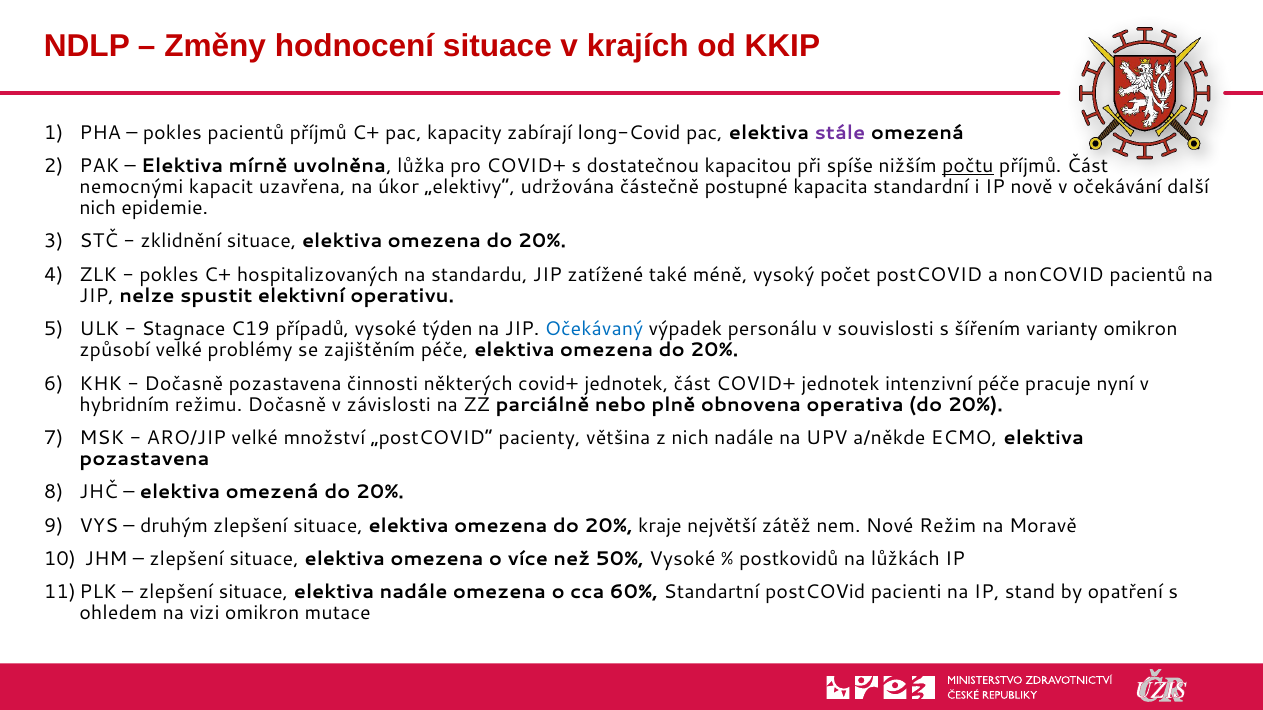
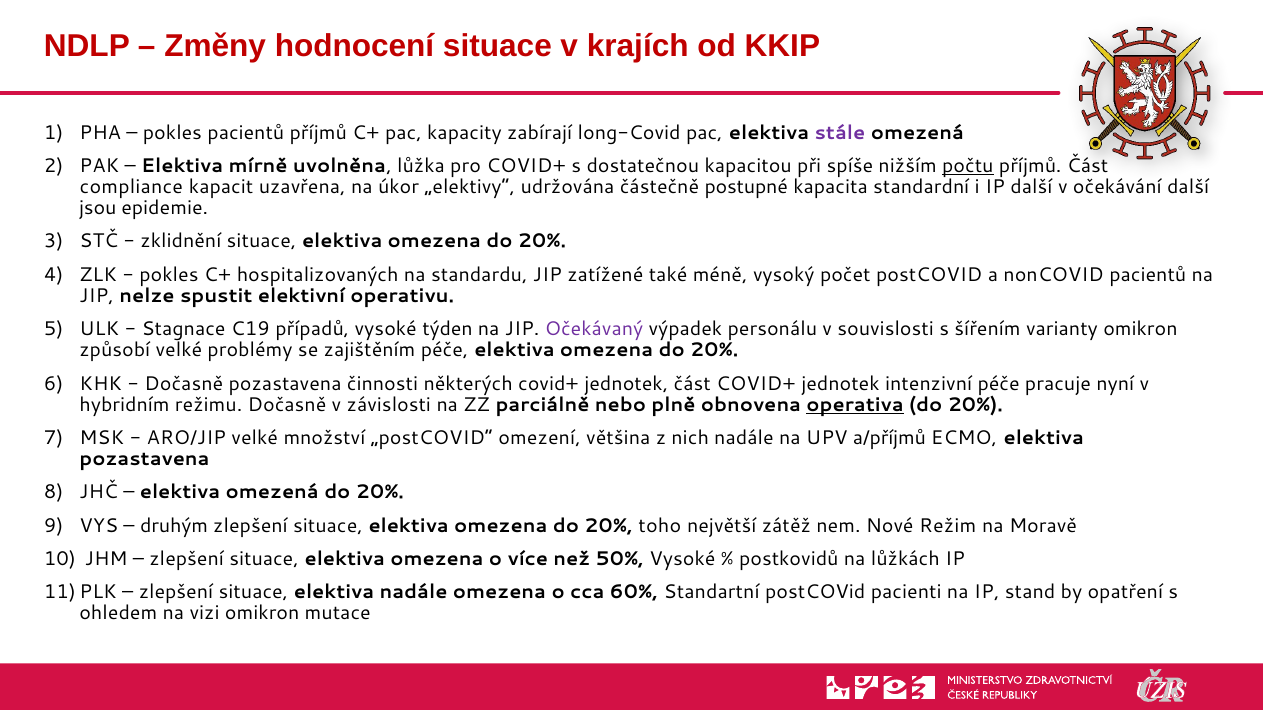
nemocnými: nemocnými -> compliance (131, 187)
IP nově: nově -> další (1031, 187)
nich: nich -> jsou (98, 208)
Očekávaný colour: blue -> purple (594, 329)
operativa underline: none -> present (855, 405)
pacienty: pacienty -> omezení (540, 438)
a/někde: a/někde -> a/příjmů (889, 438)
kraje: kraje -> toho (660, 526)
